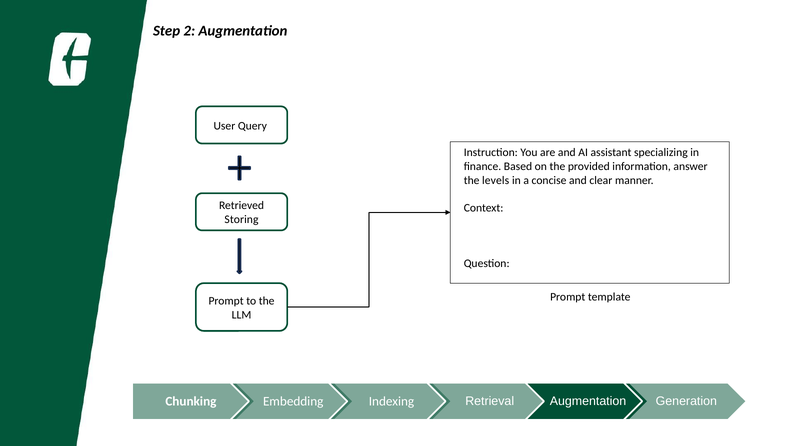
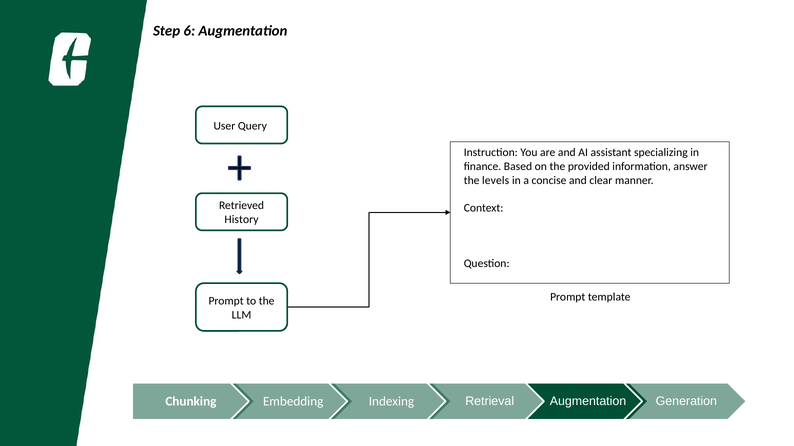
2: 2 -> 6 (189, 31)
Storing: Storing -> History (241, 220)
